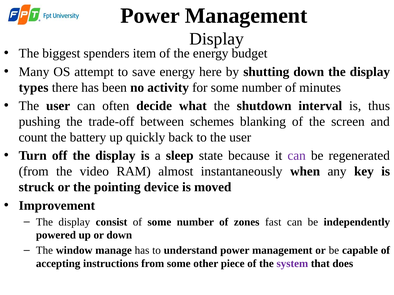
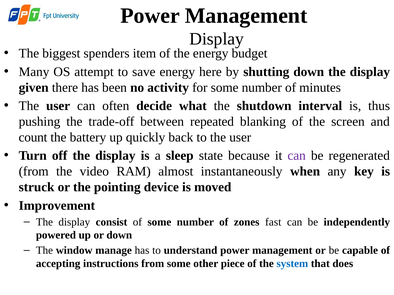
types: types -> given (34, 88)
schemes: schemes -> repeated (212, 122)
system colour: purple -> blue (292, 264)
